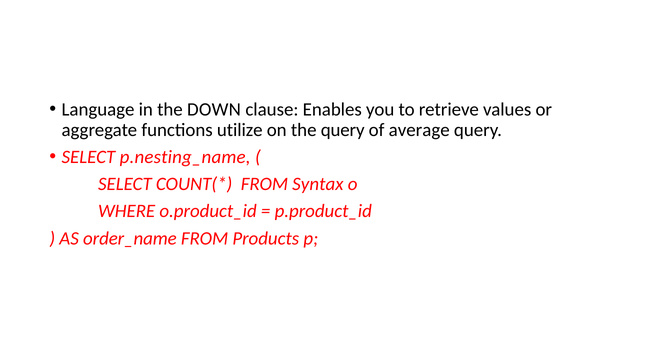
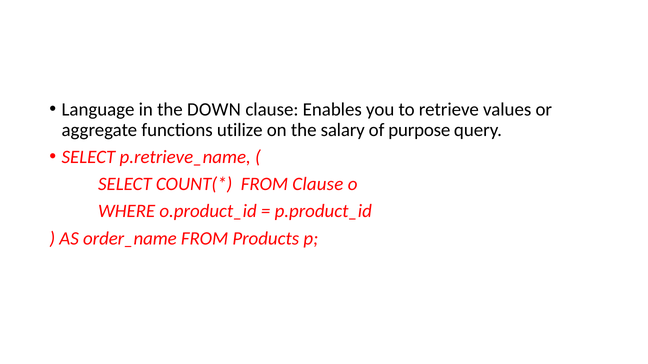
the query: query -> salary (343, 130)
average: average -> purpose (419, 130)
p.nesting_name: p.nesting_name -> p.retrieve_name (185, 157)
FROM Syntax: Syntax -> Clause (318, 184)
